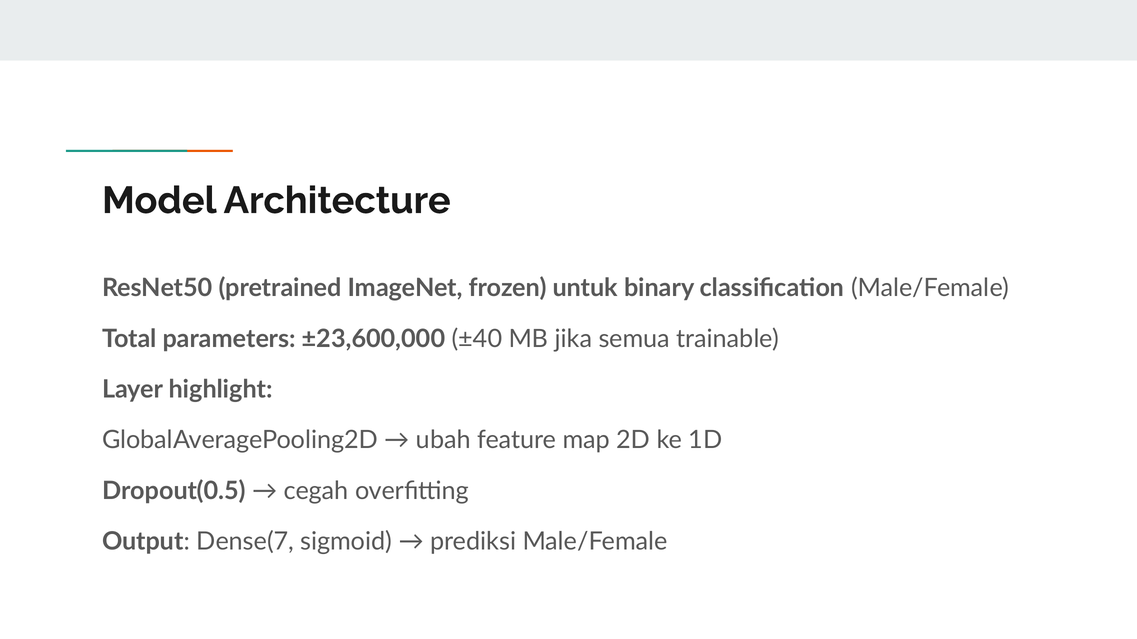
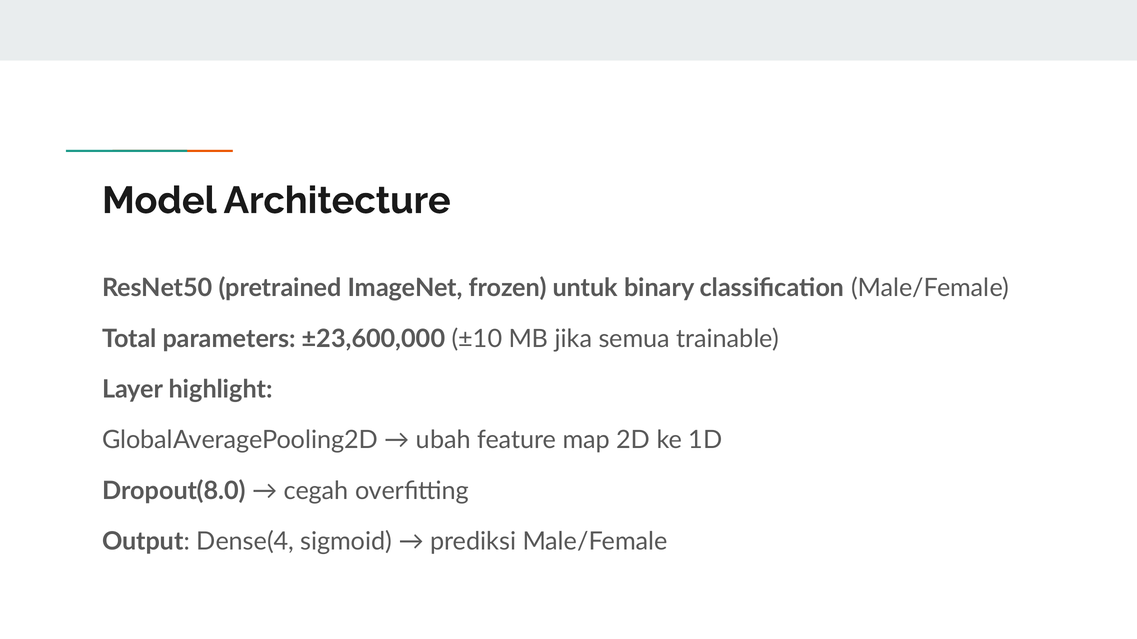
±40: ±40 -> ±10 (477, 339)
Dropout(0.5: Dropout(0.5 -> Dropout(8.0 (174, 491)
Dense(7: Dense(7 -> Dense(4 (245, 542)
